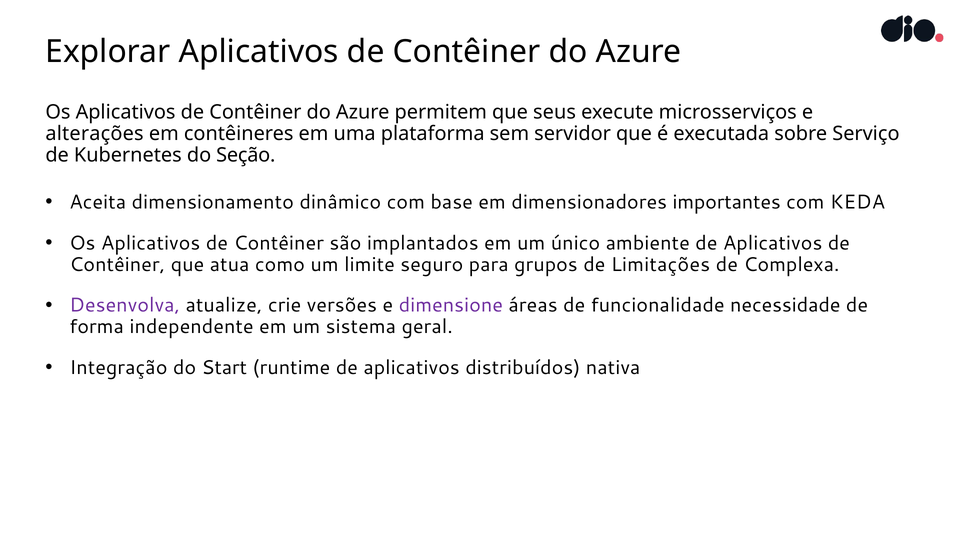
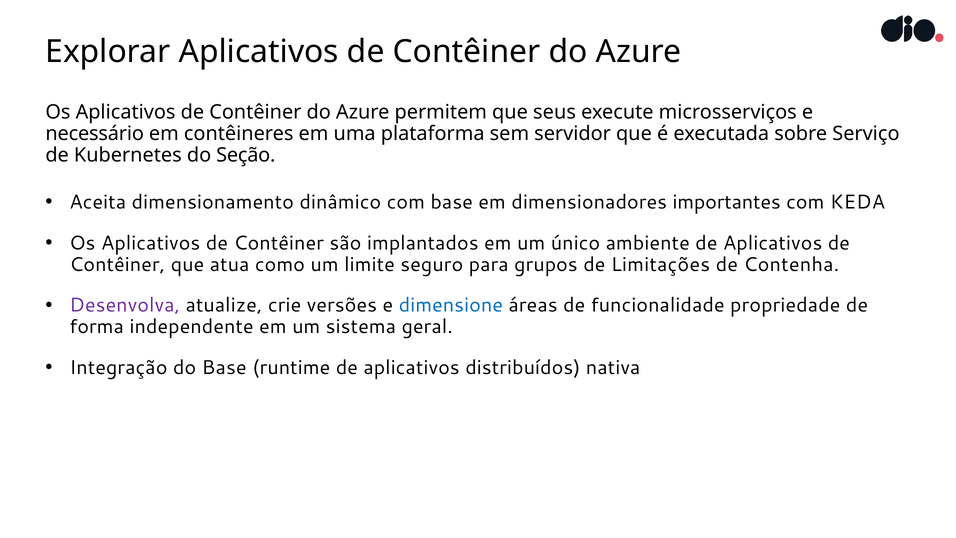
alterações: alterações -> necessário (95, 134)
Complexa: Complexa -> Contenha (791, 264)
dimensione colour: purple -> blue (451, 305)
necessidade: necessidade -> propriedade (785, 305)
do Start: Start -> Base (224, 368)
